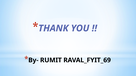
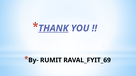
THANK underline: none -> present (53, 28)
